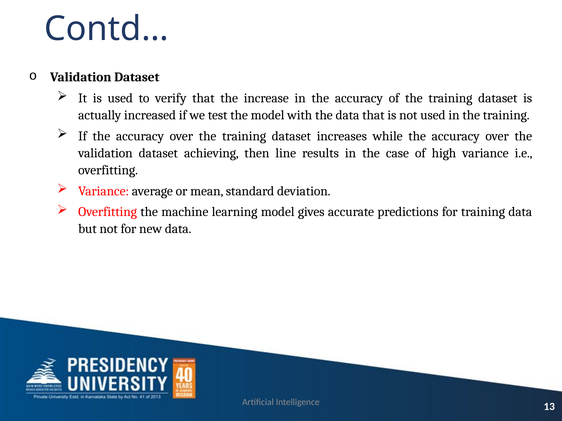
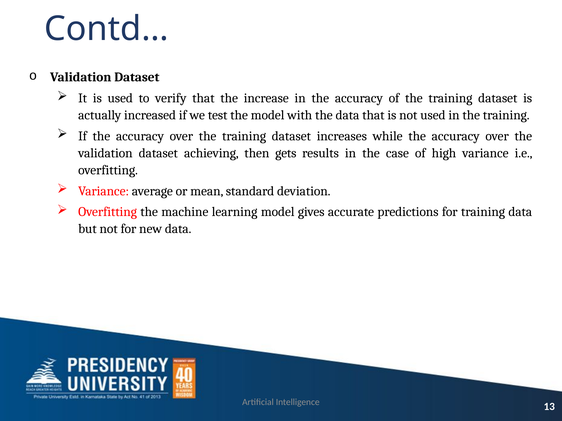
line: line -> gets (286, 153)
